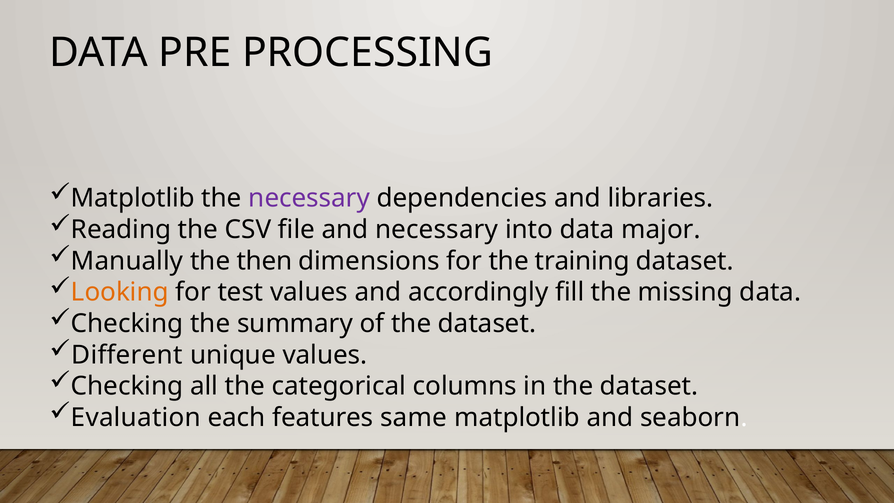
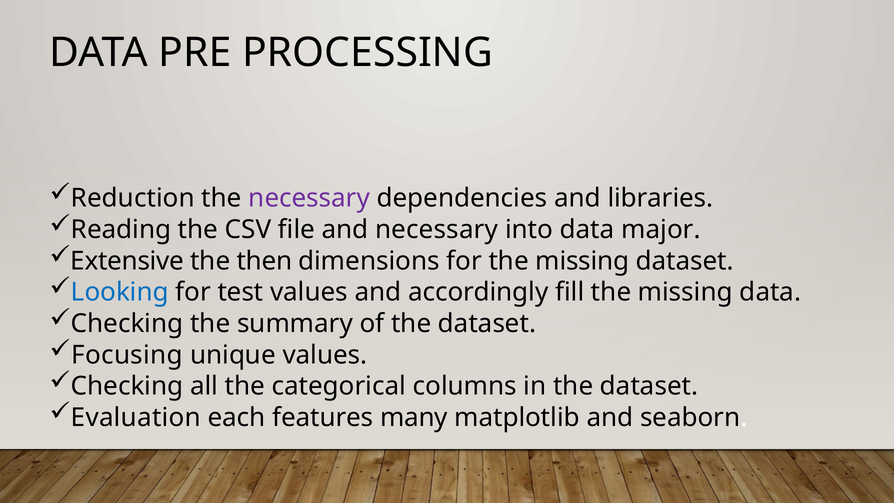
Matplotlib: Matplotlib -> Reduction (133, 198)
Manually: Manually -> Extensive (127, 261)
for the training: training -> missing (582, 261)
Looking colour: orange -> blue (120, 292)
Different: Different -> Focusing (127, 355)
same: same -> many (414, 417)
